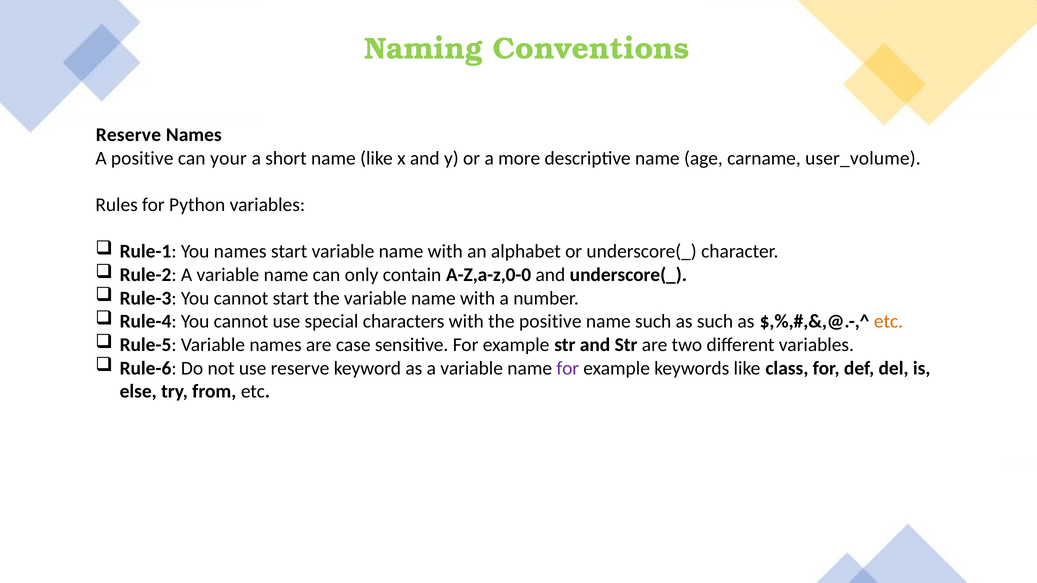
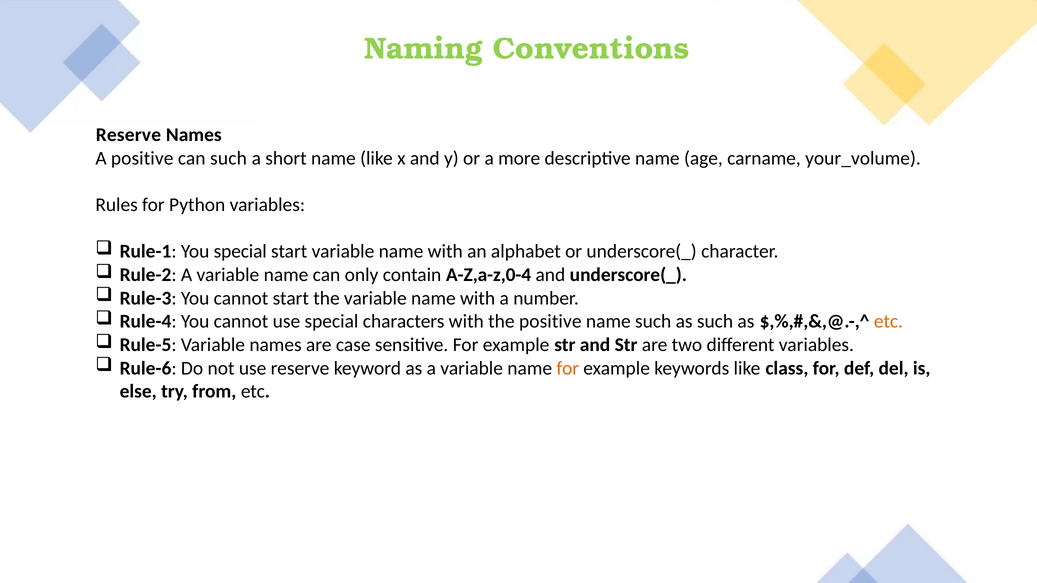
can your: your -> such (229, 158)
user_volume: user_volume -> your_volume (863, 158)
You names: names -> special (240, 252)
A-Z,a-z,0-0: A-Z,a-z,0-0 -> A-Z,a-z,0-4 (489, 275)
for colour: purple -> orange (568, 368)
